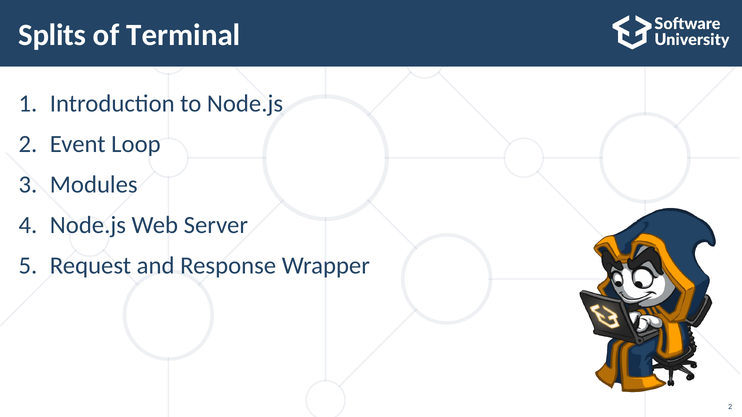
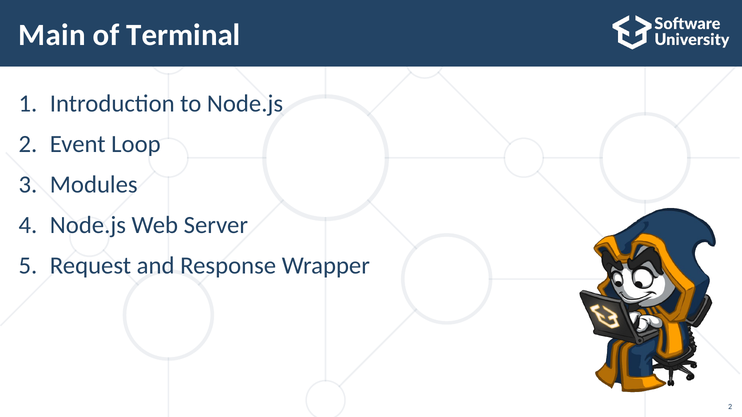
Splits: Splits -> Main (52, 35)
